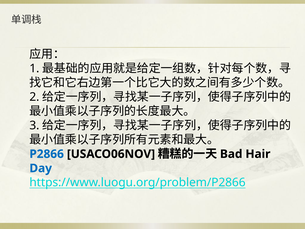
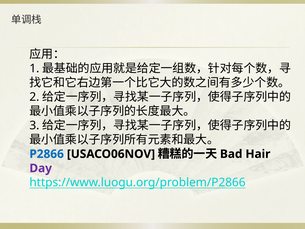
Day colour: blue -> purple (41, 168)
